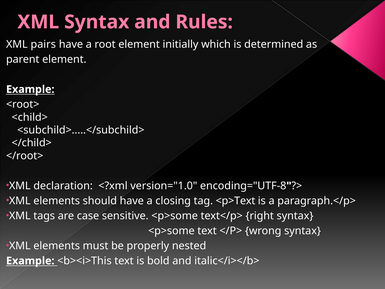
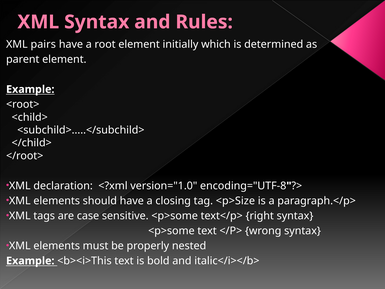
<p>Text: <p>Text -> <p>Size (235, 201)
